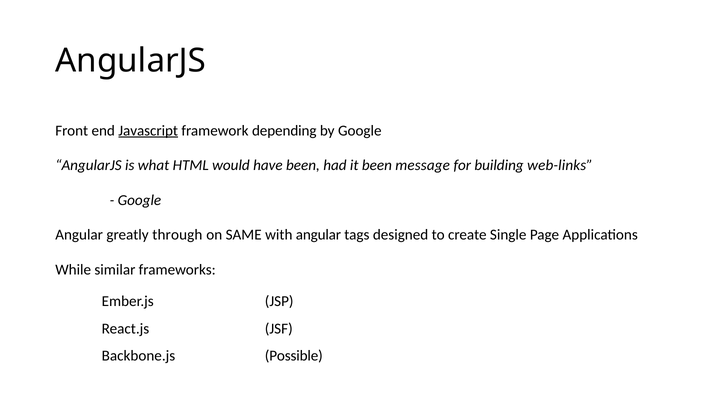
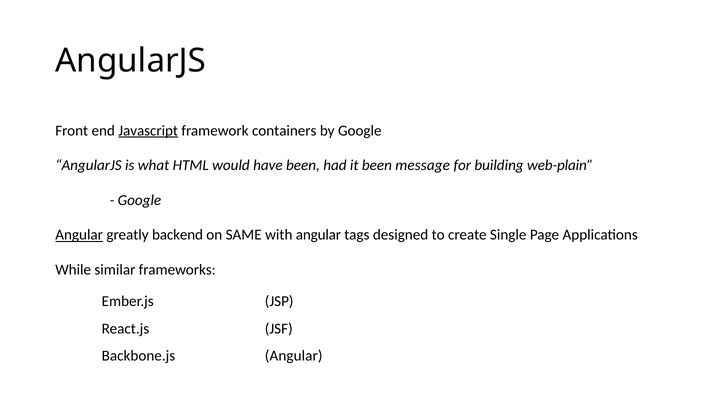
depending: depending -> containers (284, 130)
web-links: web-links -> web-plain (560, 165)
Angular underline: none -> present (79, 235)
through: through -> backend (178, 235)
Backbone.js Possible: Possible -> Angular (294, 356)
